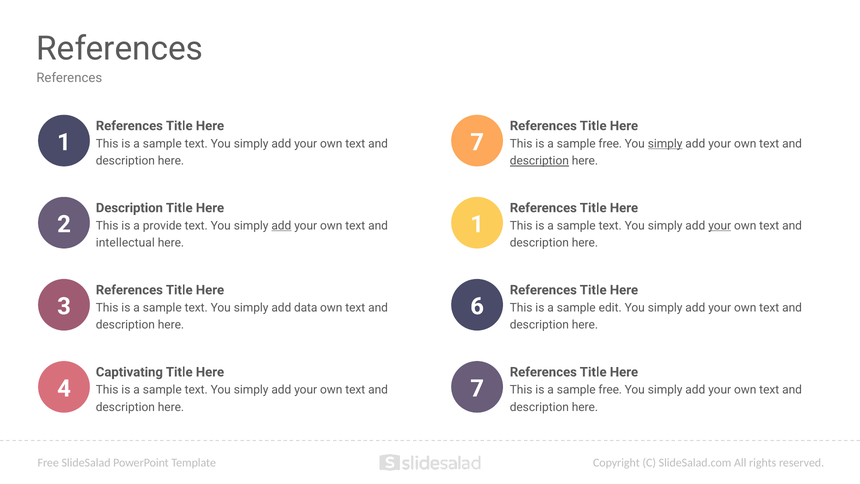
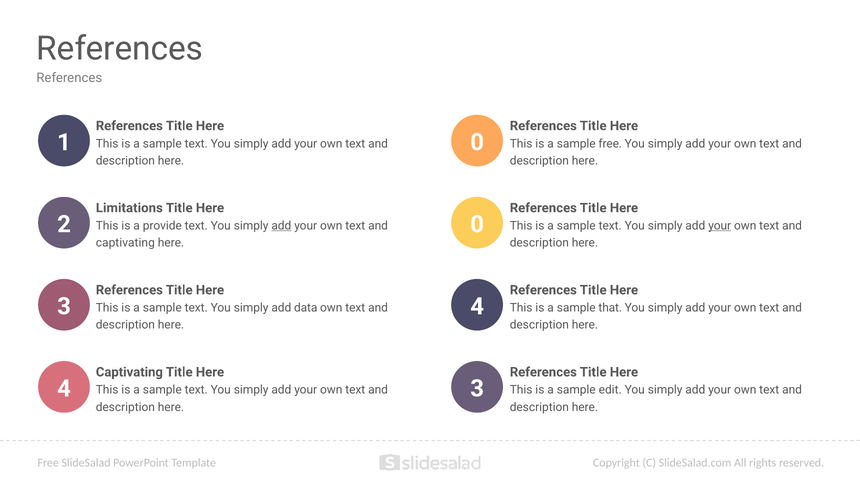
1 7: 7 -> 0 (477, 142)
simply underline: present -> none (665, 144)
description underline: present -> none (539, 161)
Description: Description -> Limitations (129, 208)
2 1: 1 -> 0 (477, 224)
intellectual: intellectual -> captivating (125, 243)
3 6: 6 -> 4 (477, 306)
edit: edit -> that (610, 308)
4 7: 7 -> 3 (477, 388)
free: free -> edit (610, 390)
